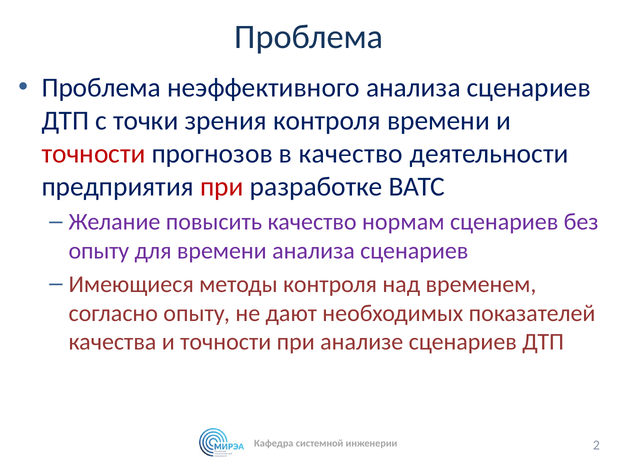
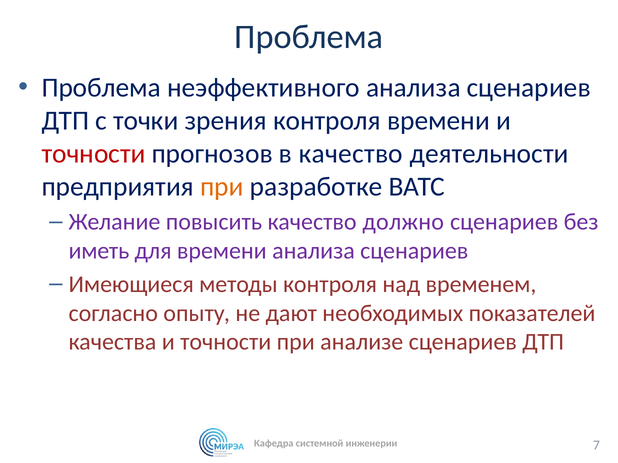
при colour: red -> orange (222, 187)
нормам: нормам -> должно (403, 222)
опыту: опыту -> иметь (99, 251)
2: 2 -> 7 (596, 446)
